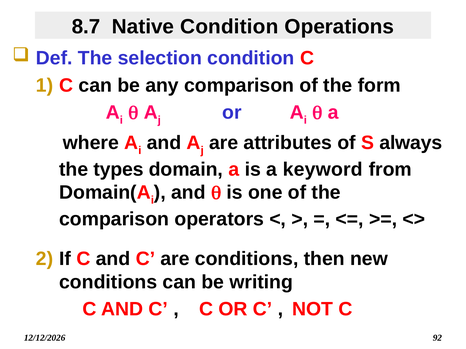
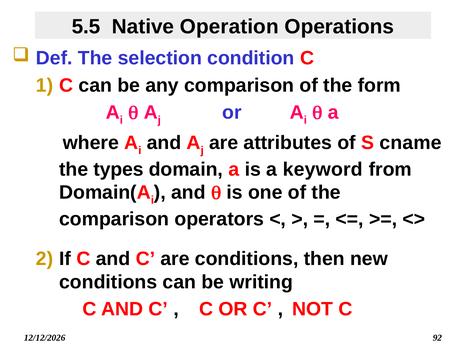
8.7: 8.7 -> 5.5 (86, 27)
Native Condition: Condition -> Operation (229, 27)
always: always -> cname (411, 143)
